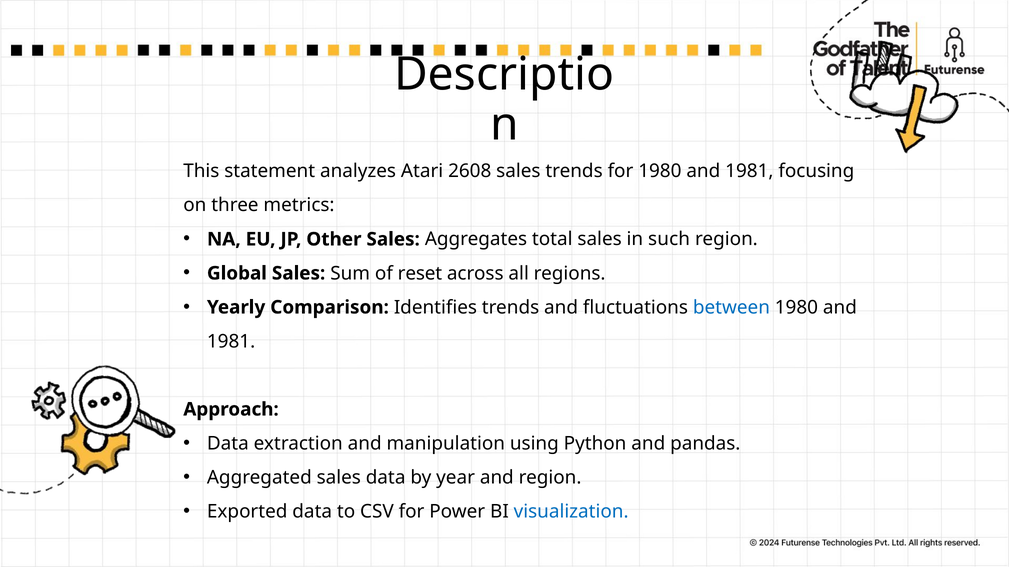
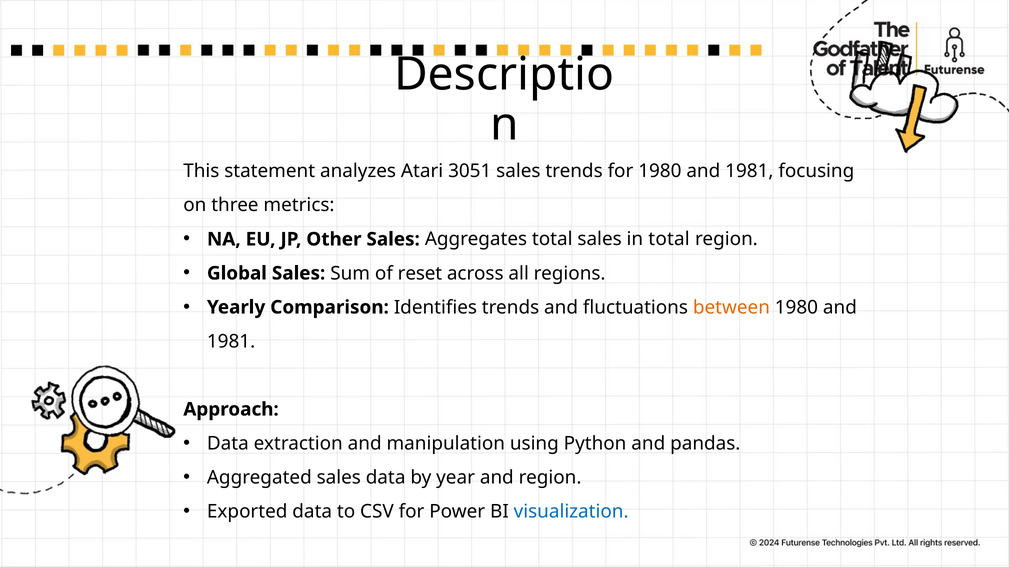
2608: 2608 -> 3051 (470, 171)
in such: such -> total (669, 239)
between colour: blue -> orange (731, 308)
